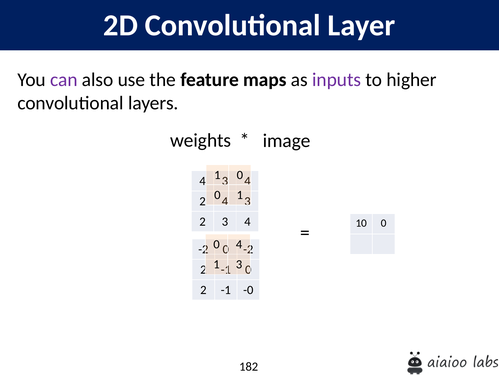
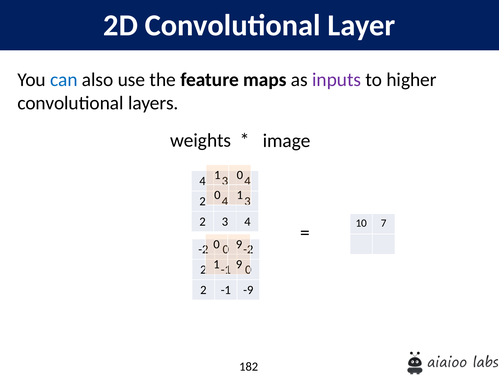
can colour: purple -> blue (64, 80)
10 0: 0 -> 7 (384, 223)
0 4: 4 -> 9 (239, 244)
1 3: 3 -> 9 (239, 264)
-0: -0 -> -9 (248, 289)
